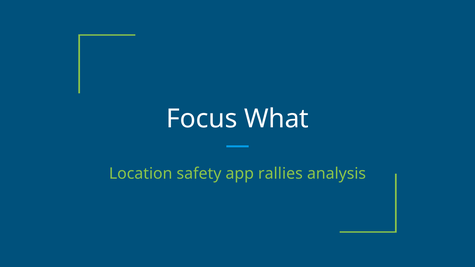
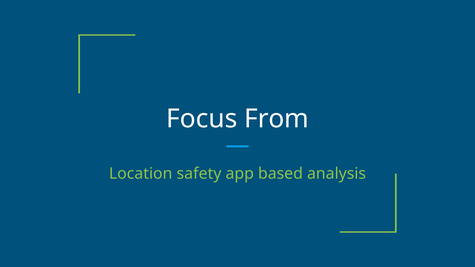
What: What -> From (277, 119)
rallies: rallies -> based (280, 174)
